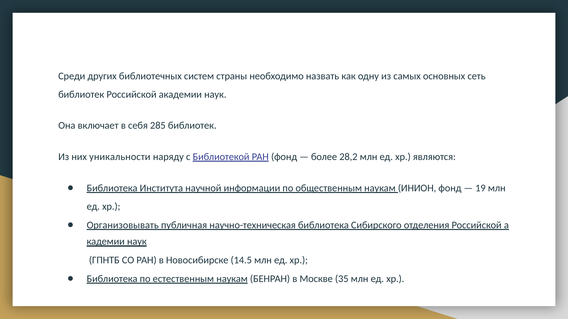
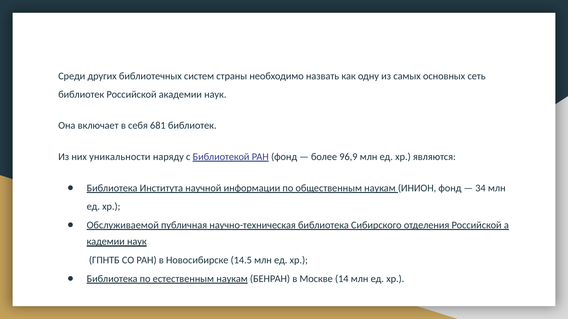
285: 285 -> 681 (158, 126)
28,2: 28,2 -> 96,9 (348, 157)
19: 19 -> 34 (480, 188)
Организовывать: Организовывать -> Обслуживаемой (123, 225)
35: 35 -> 14 (342, 279)
